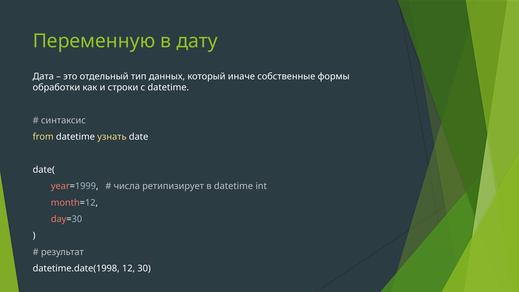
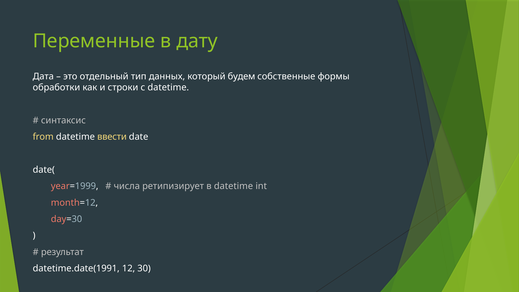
Переменную: Переменную -> Переменные (94, 41)
иначе: иначе -> будем (241, 77)
узнать: узнать -> ввести (112, 137)
datetime.date(1998: datetime.date(1998 -> datetime.date(1991 (76, 268)
